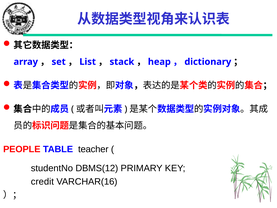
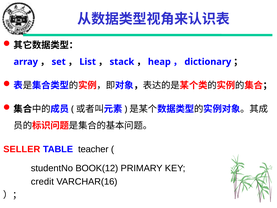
PEOPLE: PEOPLE -> SELLER (22, 149)
DBMS(12: DBMS(12 -> BOOK(12 (97, 168)
